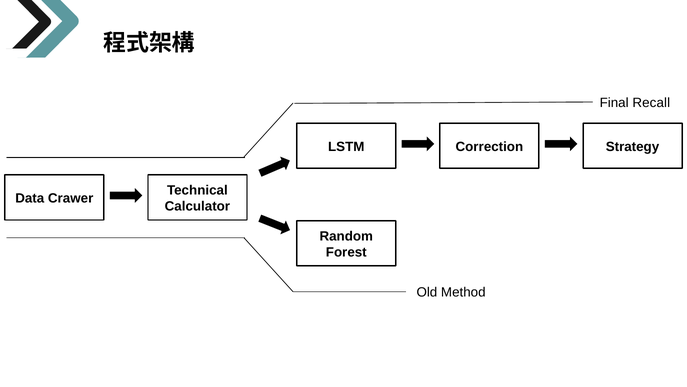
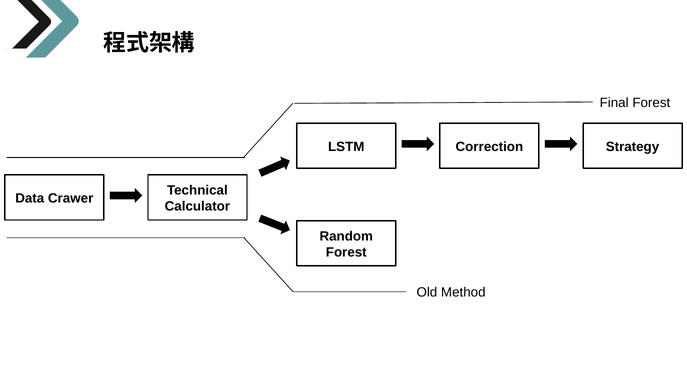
Final Recall: Recall -> Forest (651, 103)
